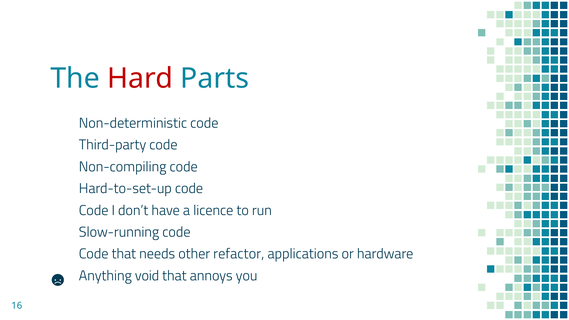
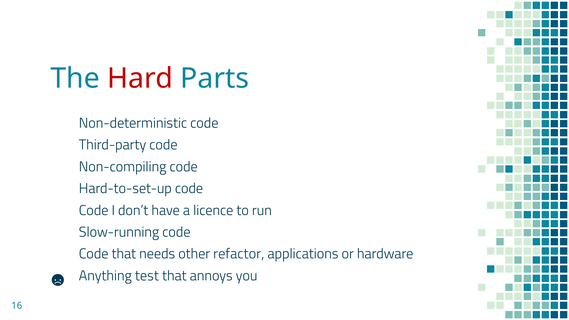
void: void -> test (147, 276)
